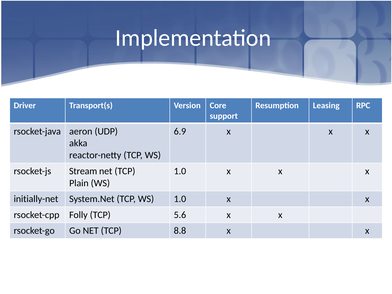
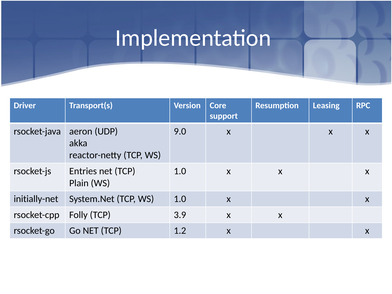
6.9: 6.9 -> 9.0 (180, 131)
Stream: Stream -> Entries (83, 171)
5.6: 5.6 -> 3.9 (180, 215)
8.8: 8.8 -> 1.2 (180, 231)
